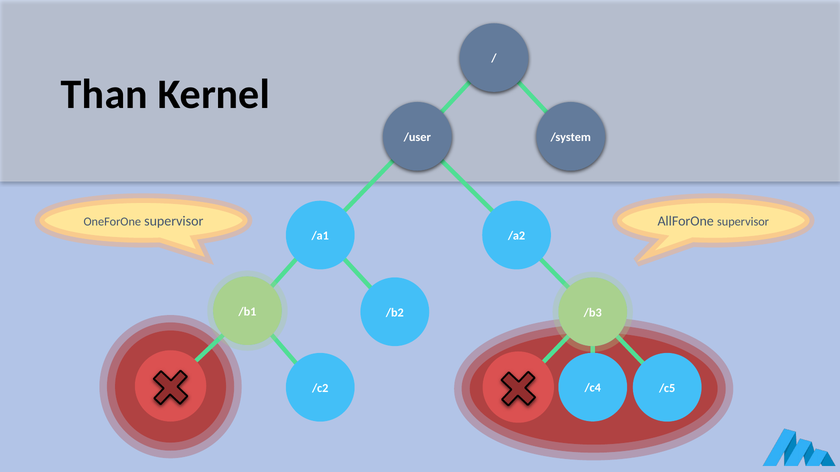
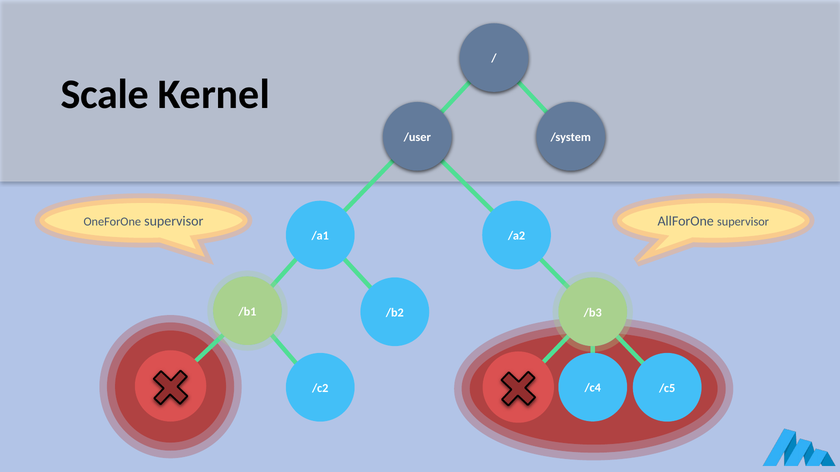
Than: Than -> Scale (105, 95)
